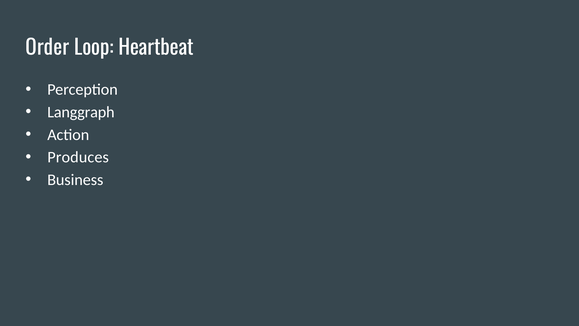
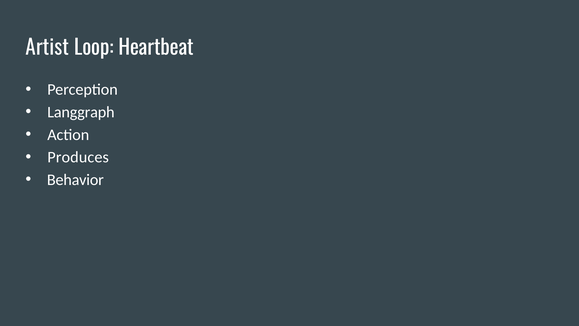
Order: Order -> Artist (47, 48)
Business: Business -> Behavior (75, 180)
